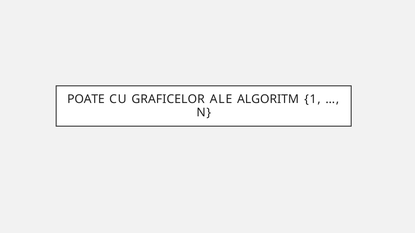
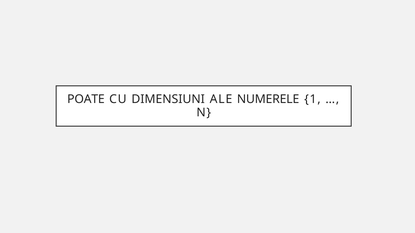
GRAFICELOR: GRAFICELOR -> DIMENSIUNI (168, 99)
ALGORITM: ALGORITM -> NUMERELE (268, 99)
